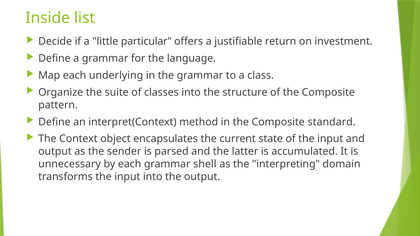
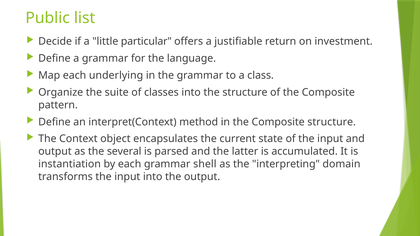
Inside: Inside -> Public (48, 18)
Composite standard: standard -> structure (332, 122)
sender: sender -> several (124, 152)
unnecessary: unnecessary -> instantiation (70, 164)
